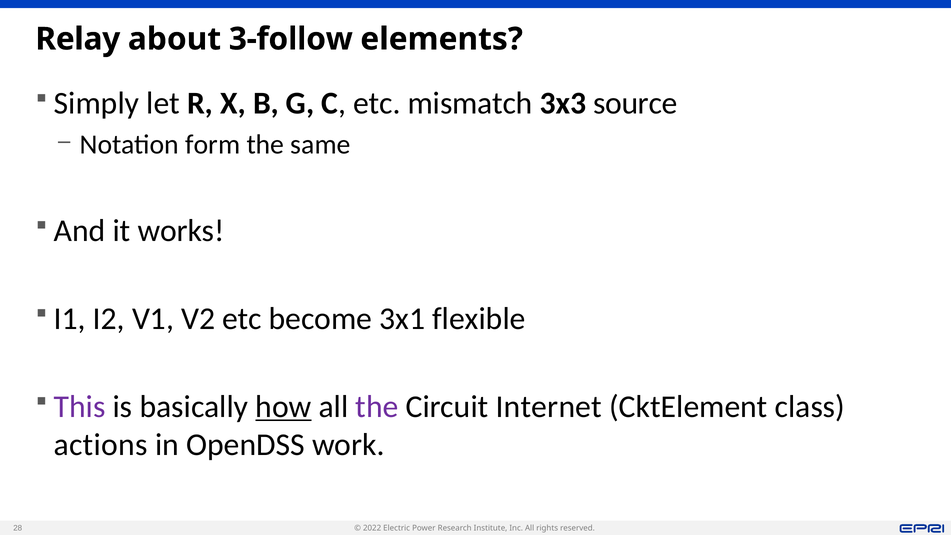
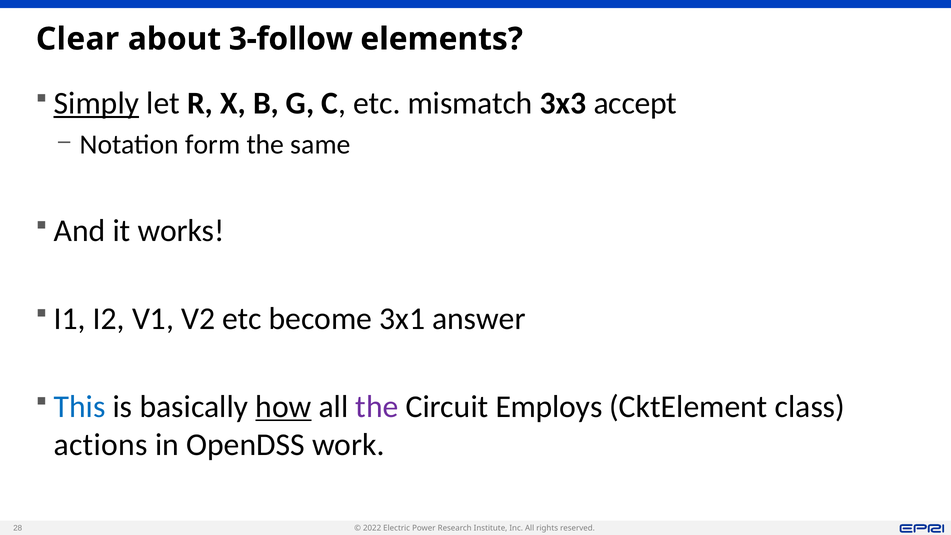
Relay: Relay -> Clear (77, 39)
Simply underline: none -> present (96, 103)
source: source -> accept (635, 103)
flexible: flexible -> answer (479, 319)
This colour: purple -> blue (80, 407)
Internet: Internet -> Employs (549, 407)
